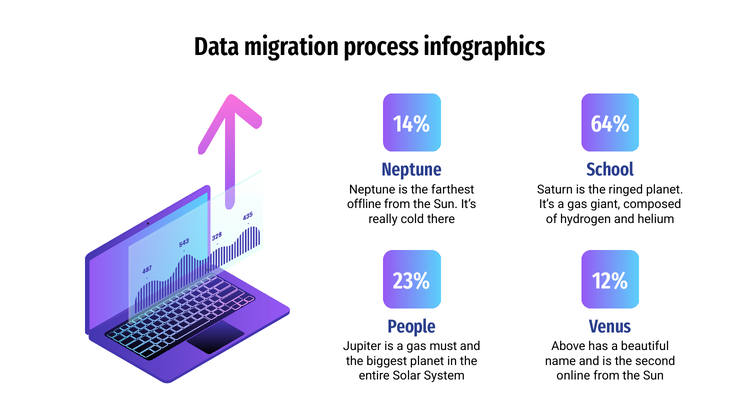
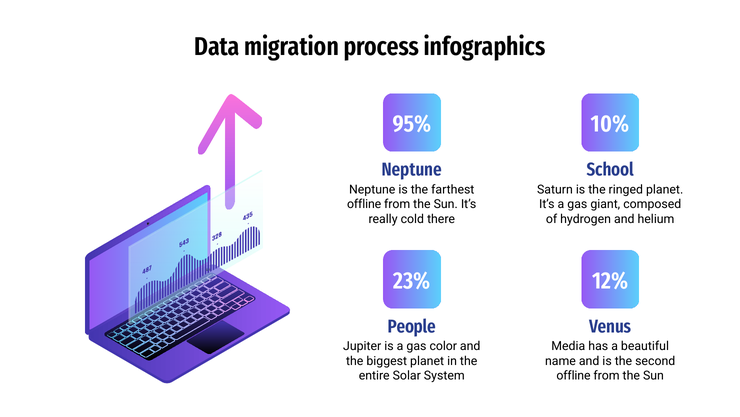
14%: 14% -> 95% (412, 124)
64%: 64% -> 10% (610, 124)
must: must -> color (443, 346)
Above: Above -> Media (568, 346)
online: online -> offline (574, 375)
